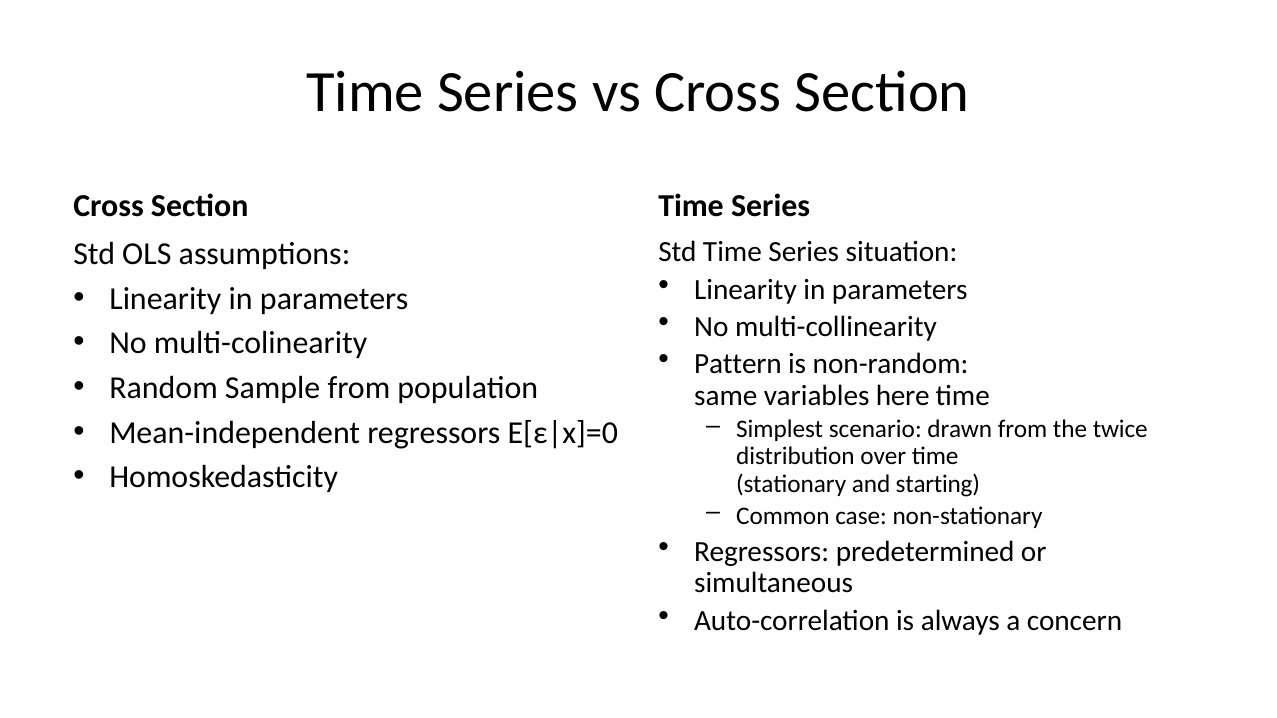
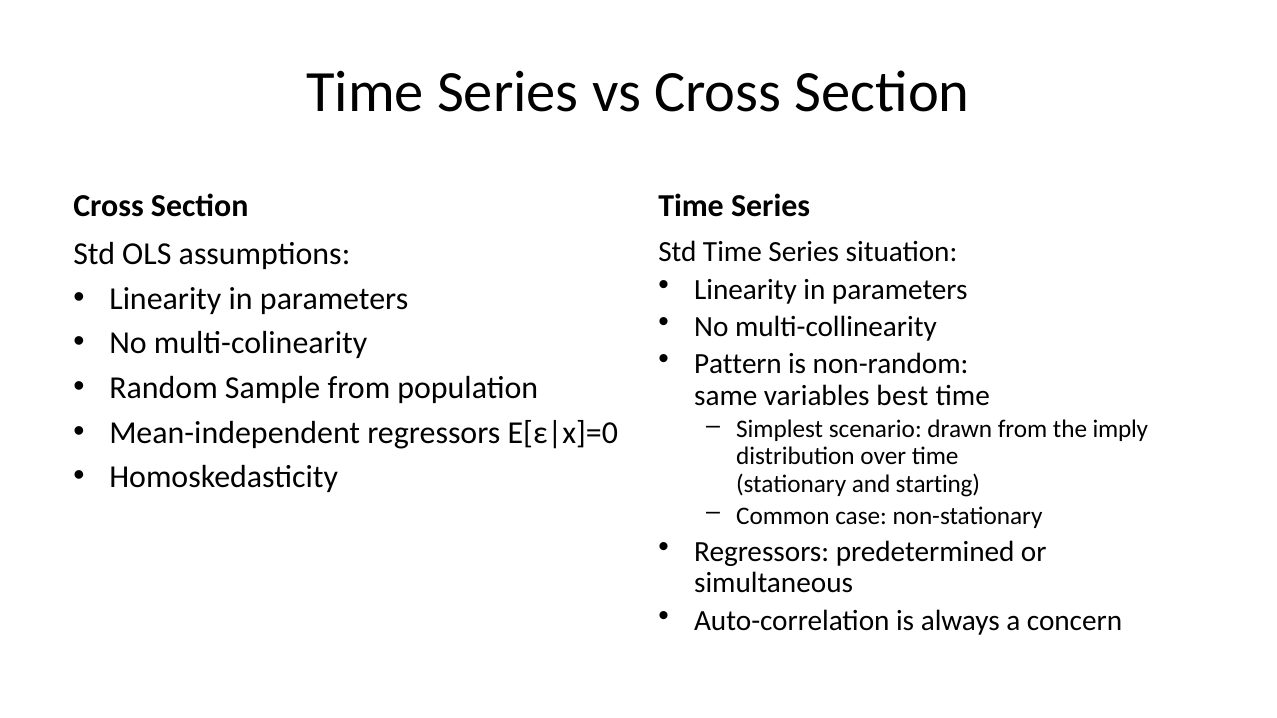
here: here -> best (902, 396)
twice: twice -> imply (1120, 429)
